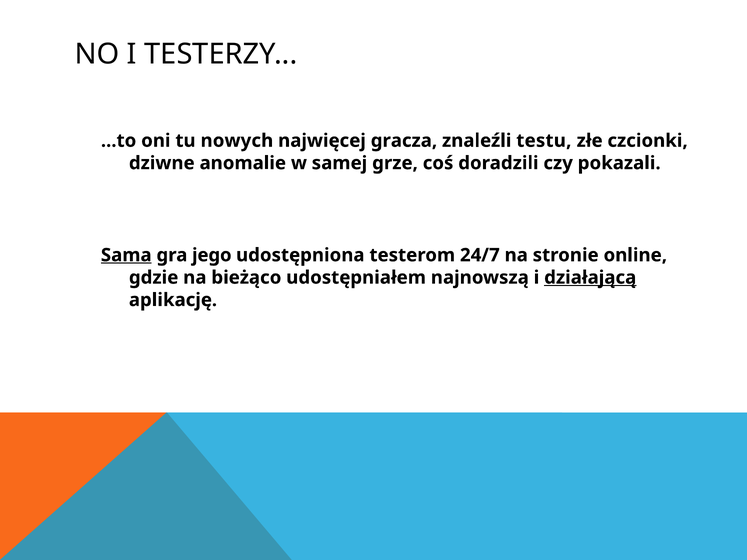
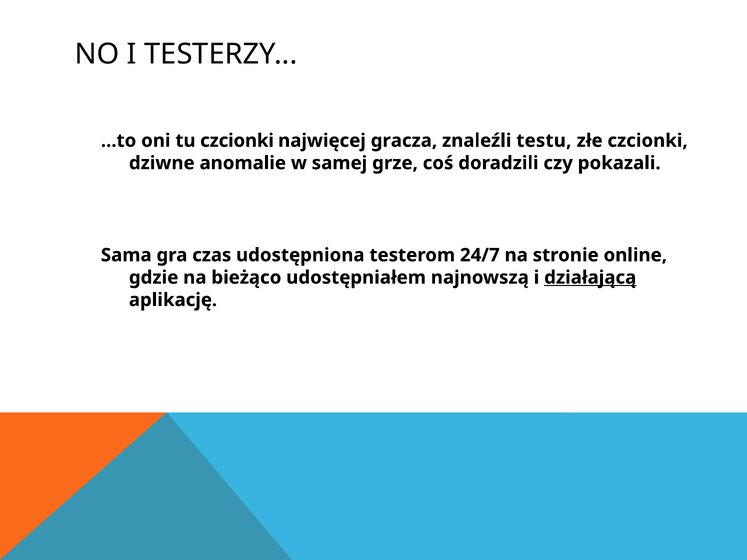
tu nowych: nowych -> czcionki (237, 141)
Sama underline: present -> none (126, 255)
jego: jego -> czas (212, 255)
